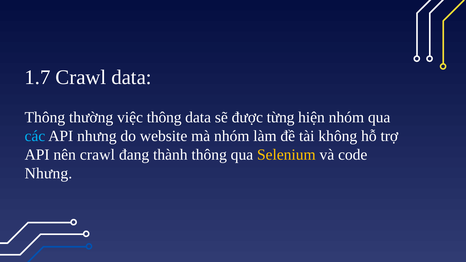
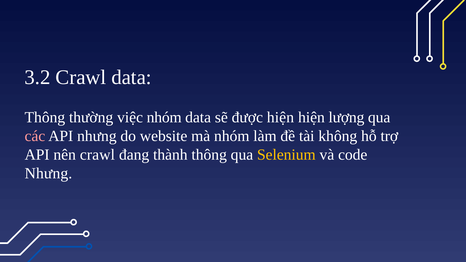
1.7: 1.7 -> 3.2 (38, 78)
việc thông: thông -> nhóm (164, 118)
được từng: từng -> hiện (280, 118)
hiện nhóm: nhóm -> lượng (346, 118)
các colour: light blue -> pink (35, 136)
